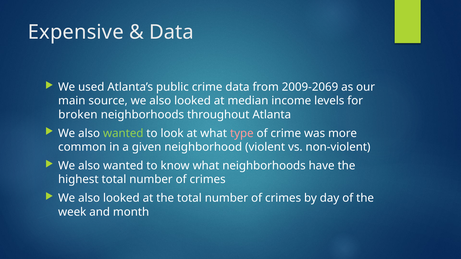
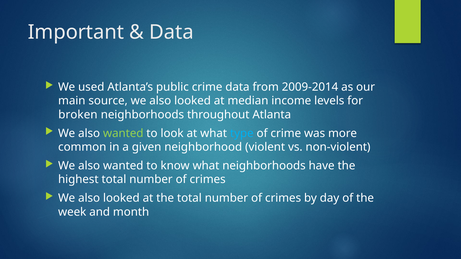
Expensive: Expensive -> Important (76, 32)
2009-2069: 2009-2069 -> 2009-2014 (310, 87)
type colour: pink -> light blue (242, 133)
